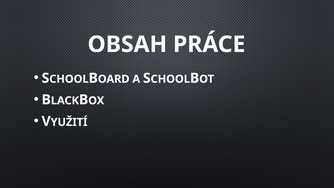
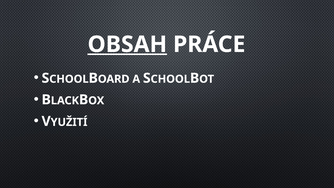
OBSAH underline: none -> present (127, 44)
